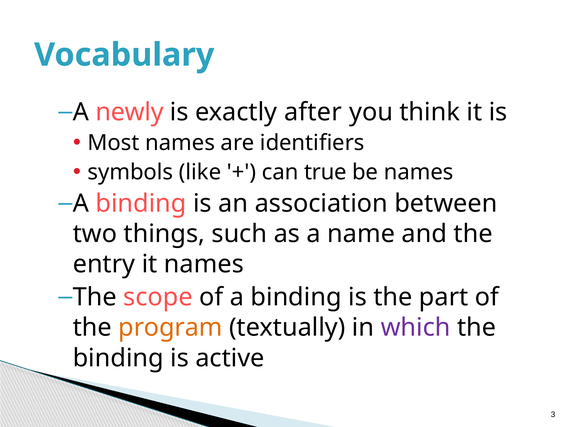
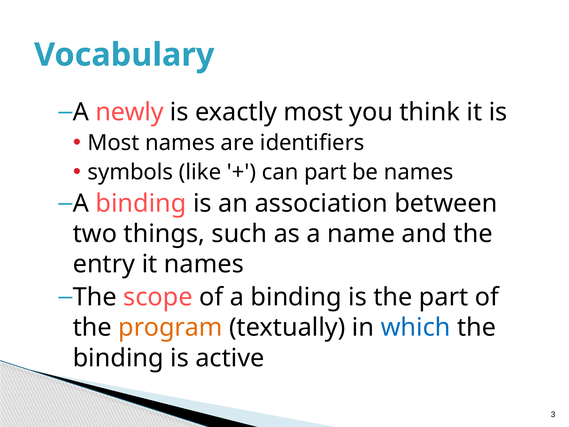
exactly after: after -> most (313, 112)
can true: true -> part (325, 172)
which colour: purple -> blue (416, 327)
